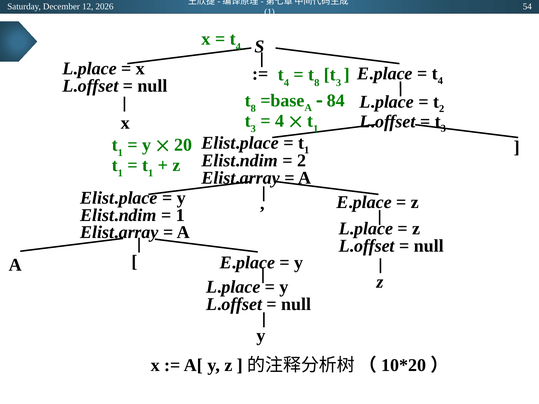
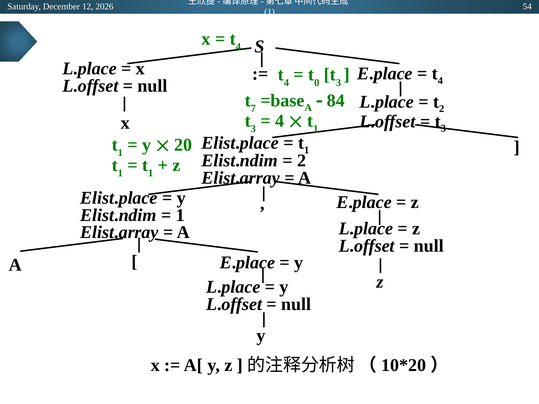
8: 8 -> 0 (317, 83)
8: 8 -> 7 (253, 109)
